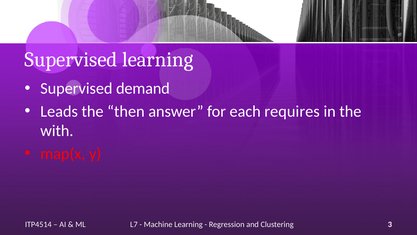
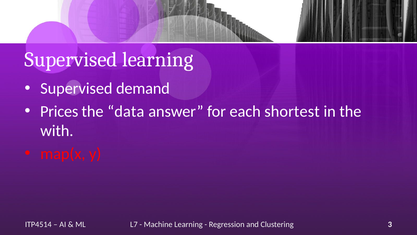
Leads: Leads -> Prices (59, 111)
then: then -> data (126, 111)
requires: requires -> shortest (292, 111)
